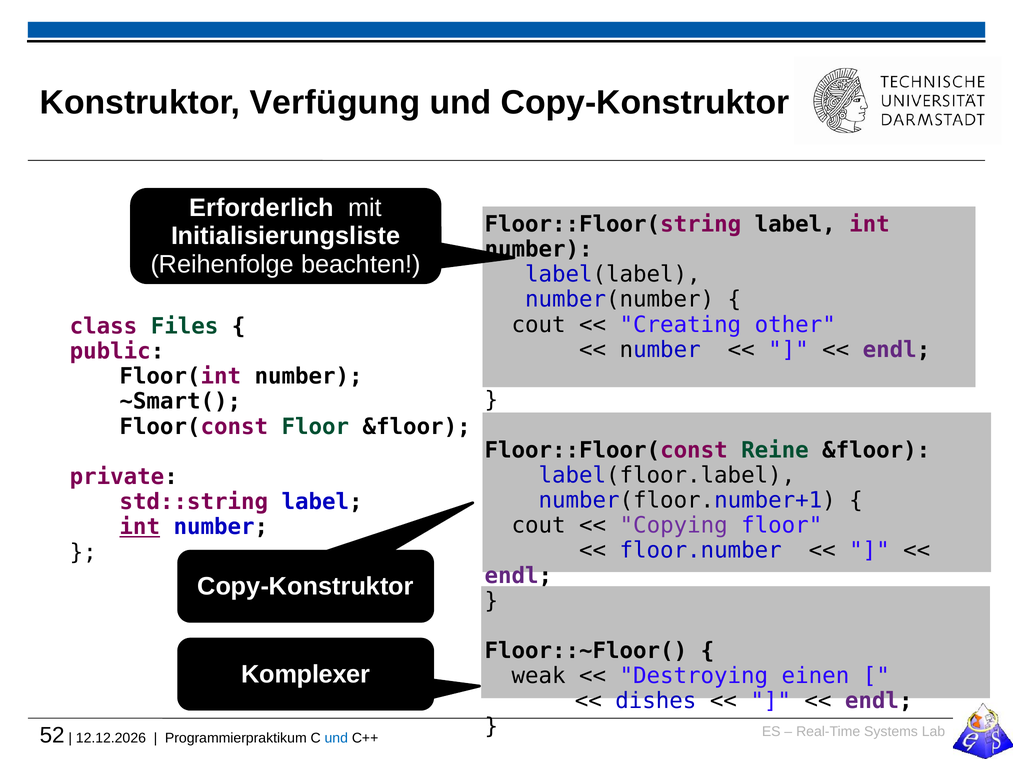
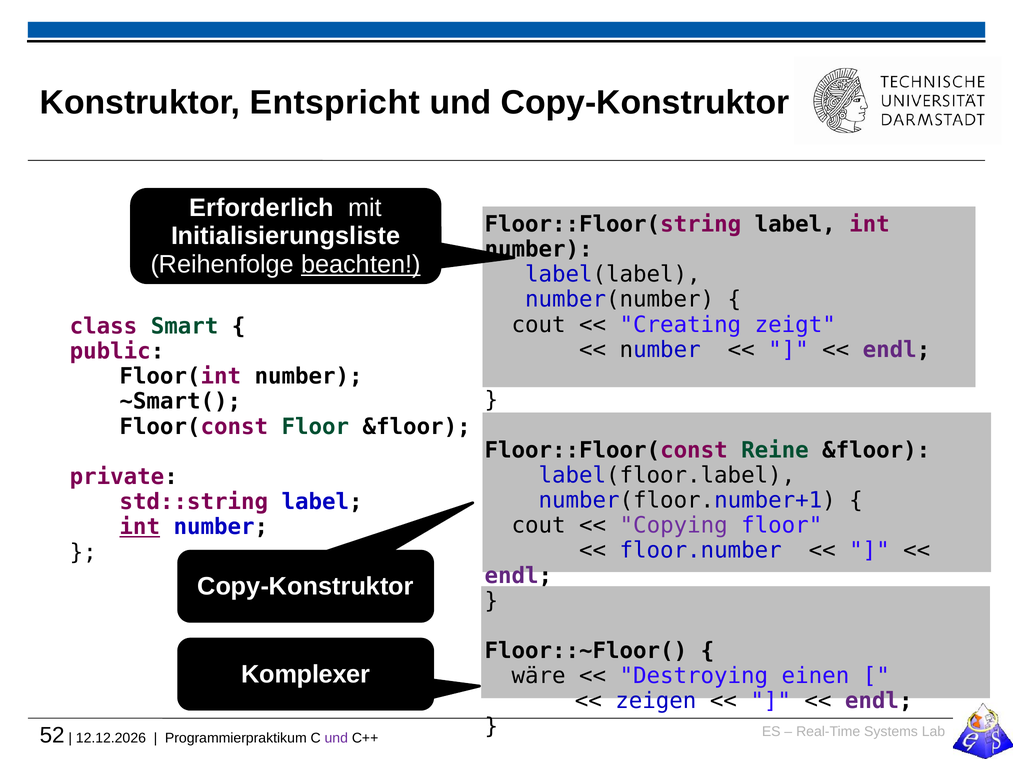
Verfügung: Verfügung -> Entspricht (335, 103)
beachten underline: none -> present (361, 265)
other: other -> zeigt (795, 325)
Files: Files -> Smart (185, 327)
weak: weak -> wäre (539, 677)
dishes: dishes -> zeigen (656, 702)
und colour: blue -> purple (336, 739)
